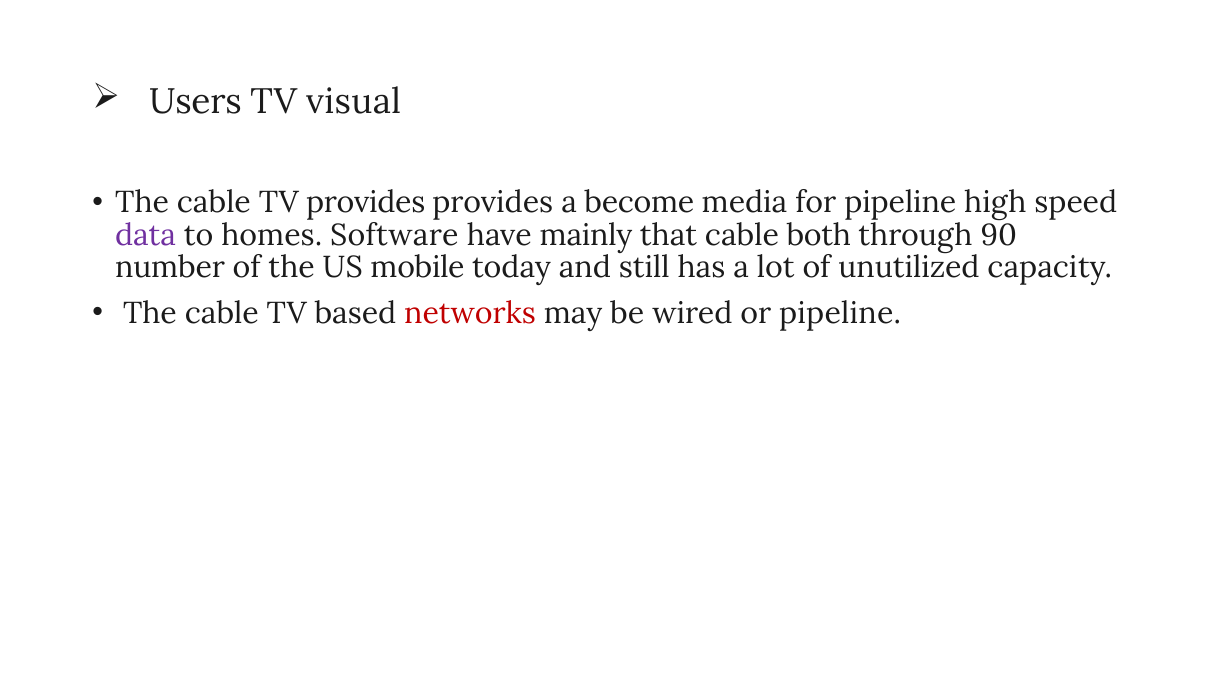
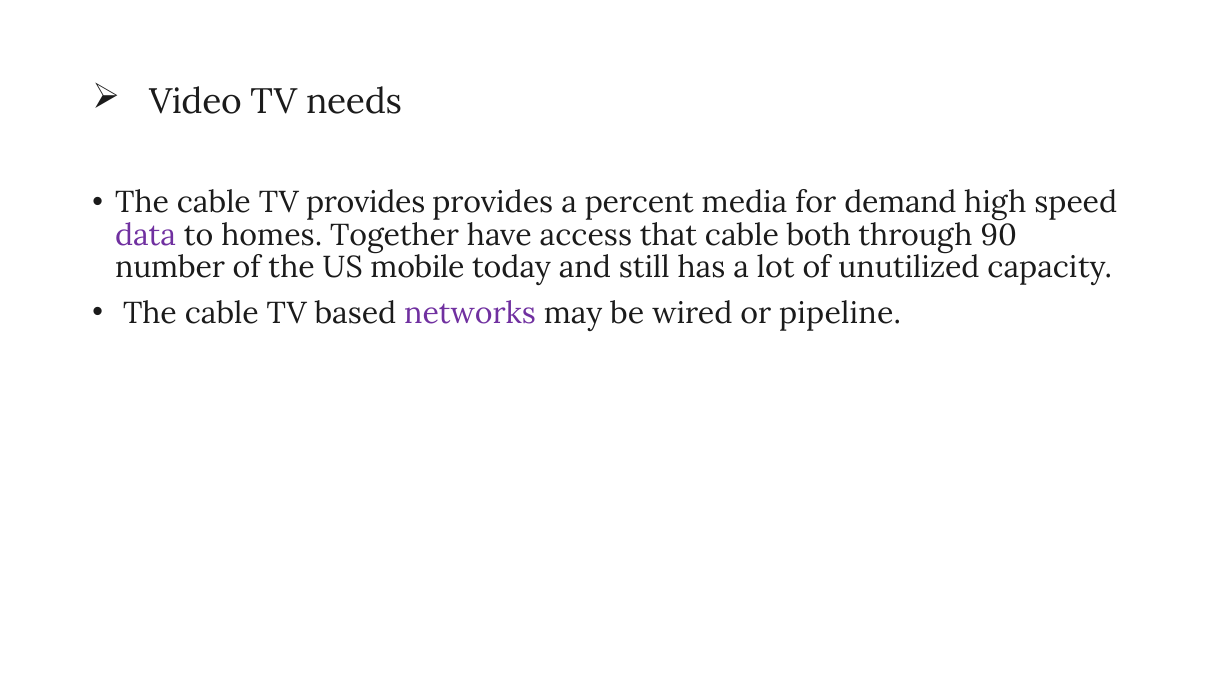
Users: Users -> Video (195, 102)
visual: visual -> needs (354, 102)
become: become -> percent (639, 202)
for pipeline: pipeline -> demand (900, 202)
Software: Software -> Together (395, 235)
mainly: mainly -> access (586, 235)
networks colour: red -> purple (470, 313)
